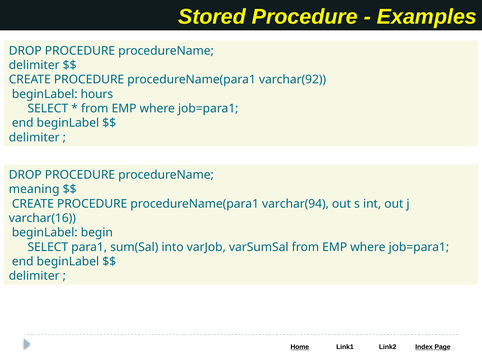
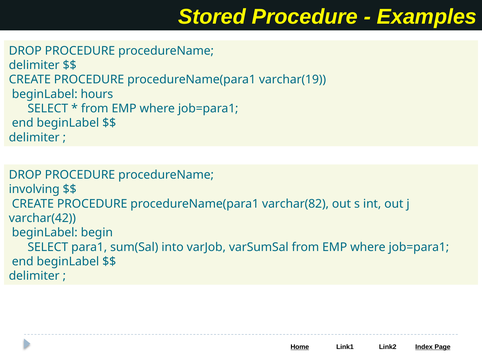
varchar(92: varchar(92 -> varchar(19 (293, 80)
meaning: meaning -> involving (34, 190)
varchar(94: varchar(94 -> varchar(82 (295, 204)
varchar(16: varchar(16 -> varchar(42 (42, 218)
